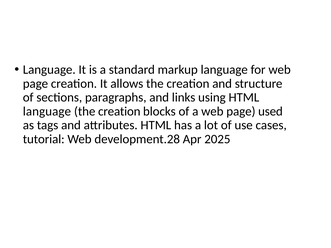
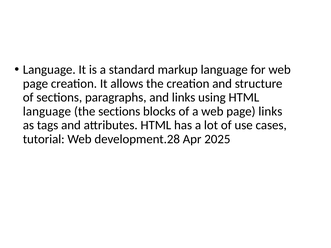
creation: creation -> sections (119, 111)
page used: used -> links (270, 111)
